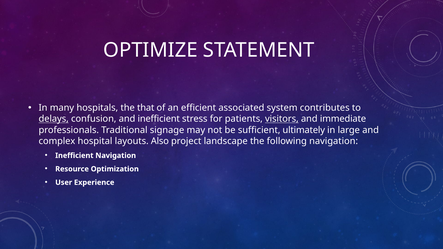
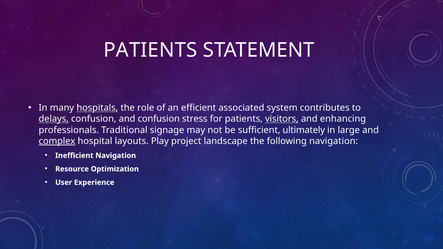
OPTIMIZE: OPTIMIZE -> PATIENTS (150, 50)
hospitals underline: none -> present (97, 108)
that: that -> role (146, 108)
and inefficient: inefficient -> confusion (159, 119)
immediate: immediate -> enhancing (343, 119)
complex underline: none -> present (57, 141)
Also: Also -> Play (160, 141)
